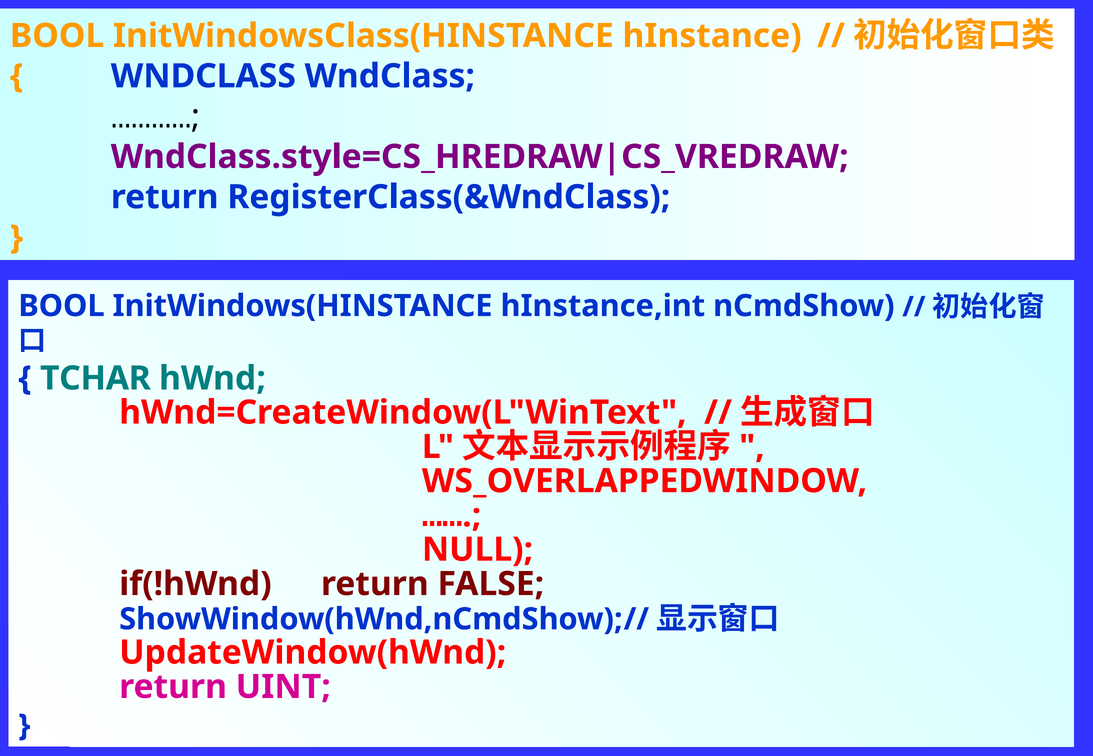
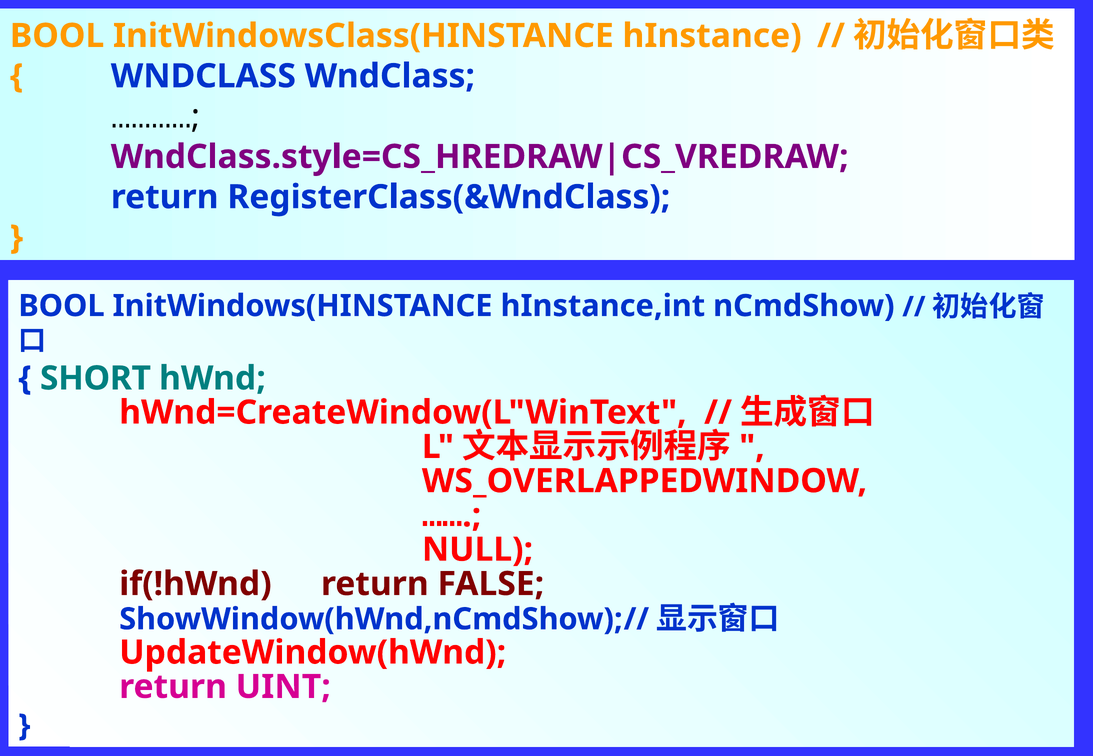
TCHAR: TCHAR -> SHORT (95, 379)
